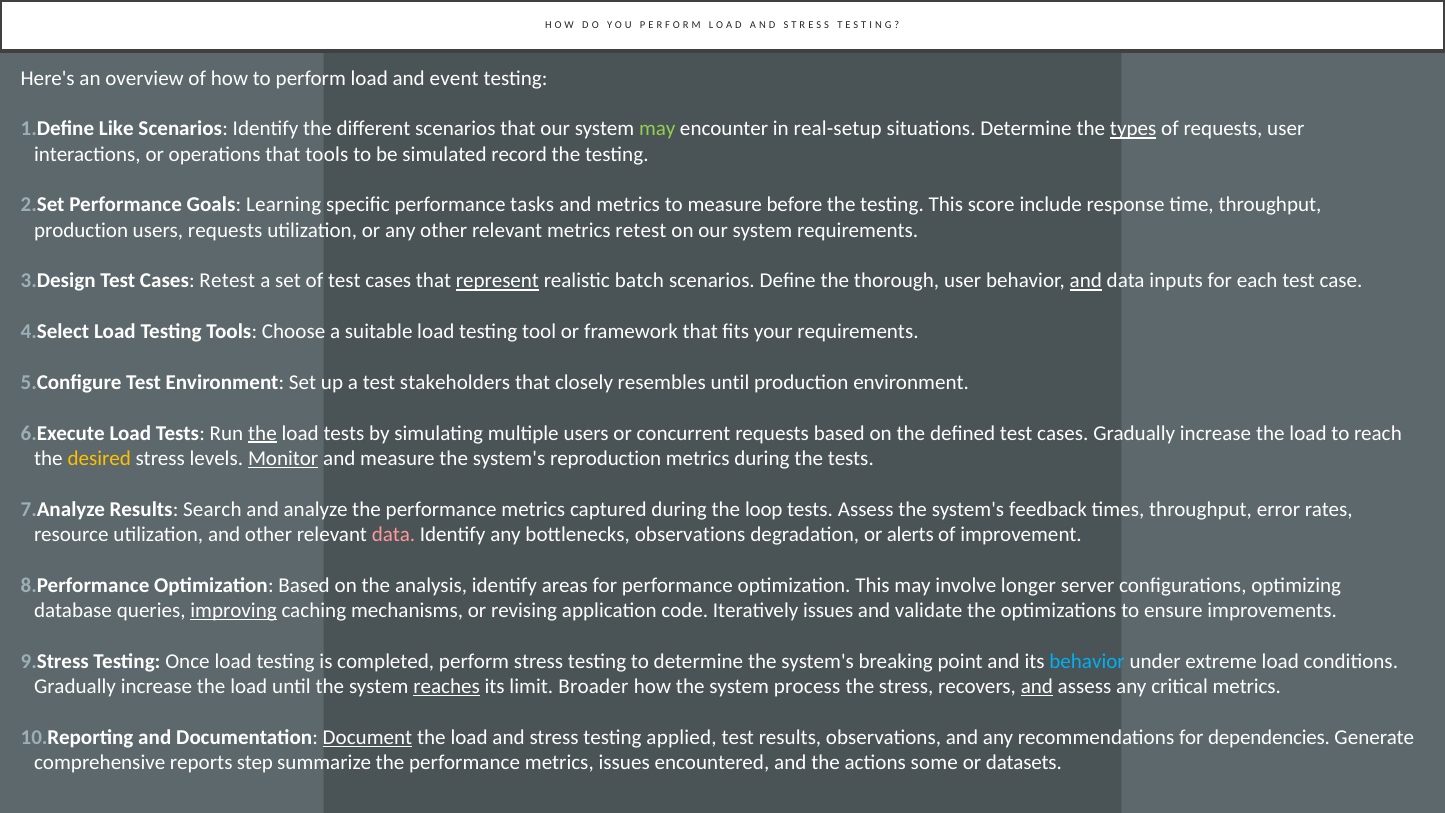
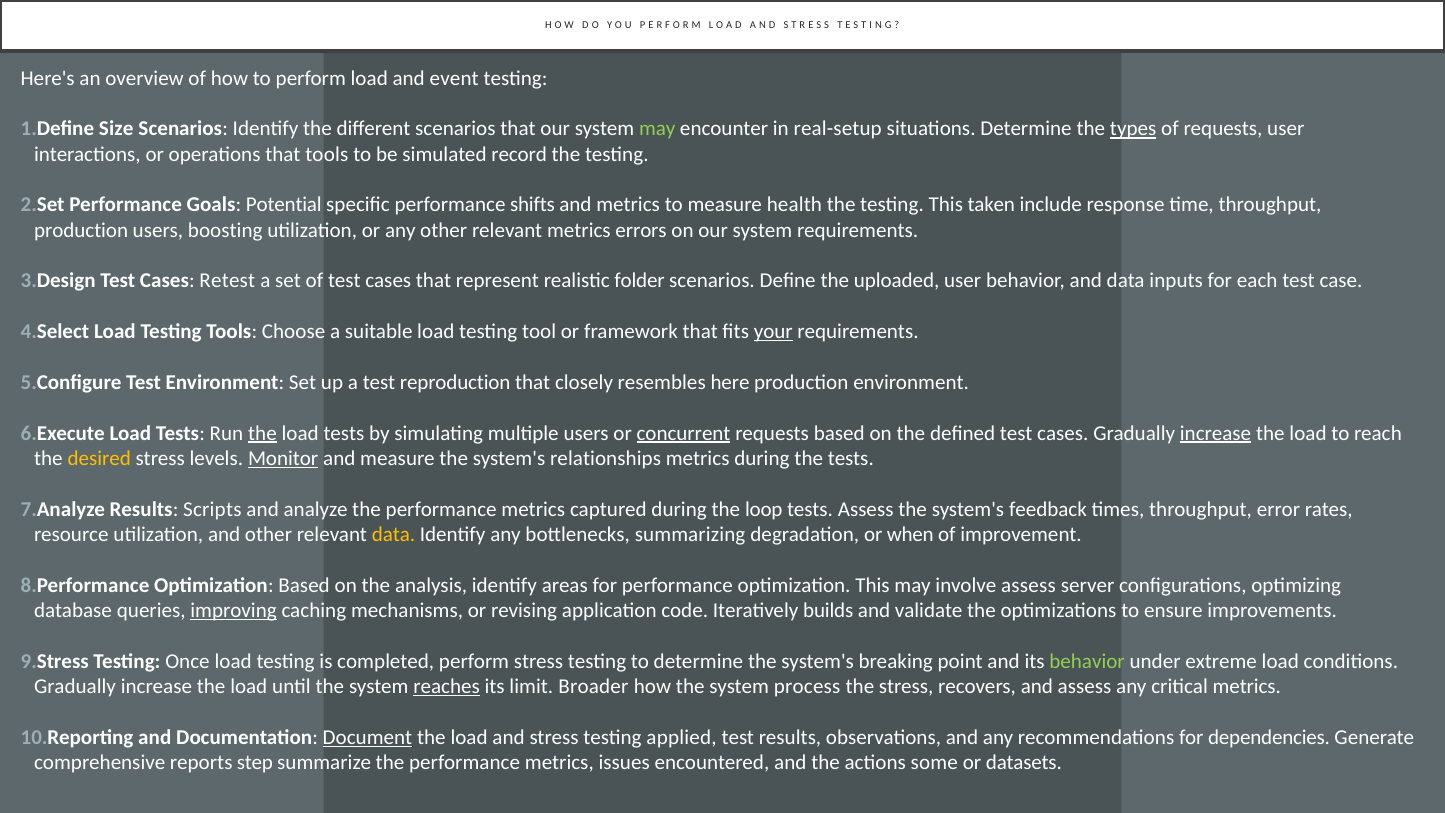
Like: Like -> Size (116, 129)
Learning: Learning -> Potential (284, 205)
tasks: tasks -> shifts (532, 205)
before: before -> health (794, 205)
score: score -> taken (991, 205)
users requests: requests -> boosting (225, 230)
metrics retest: retest -> errors (641, 230)
represent underline: present -> none (497, 281)
batch: batch -> folder (640, 281)
thorough: thorough -> uploaded (897, 281)
and underline: present -> none (1086, 281)
your underline: none -> present (773, 332)
stakeholders: stakeholders -> reproduction (455, 382)
resembles until: until -> here (730, 382)
concurrent underline: none -> present (684, 433)
increase underline: none -> present (1216, 433)
reproduction: reproduction -> relationships (606, 458)
Search: Search -> Scripts (212, 509)
data colour: pink -> yellow (393, 534)
bottlenecks observations: observations -> summarizing (690, 534)
alerts: alerts -> when (910, 534)
involve longer: longer -> assess (1028, 585)
Iteratively issues: issues -> builds (828, 610)
behavior colour: light blue -> light green (1087, 661)
and underline: present -> none (1037, 686)
